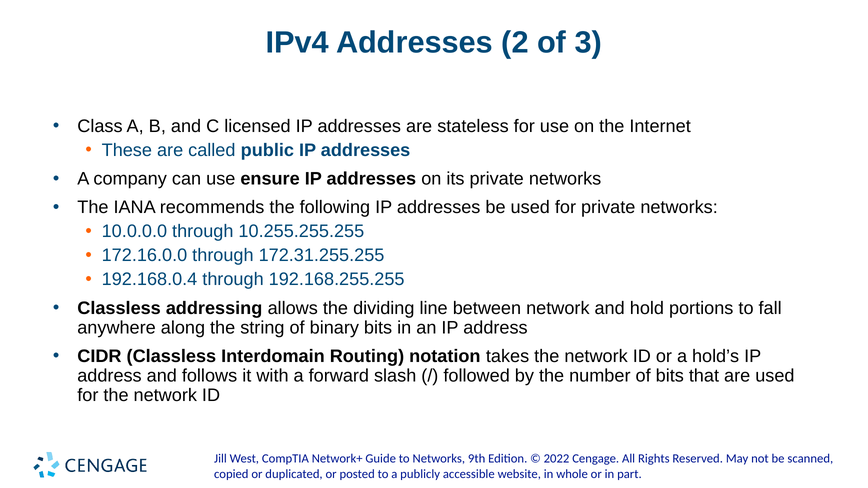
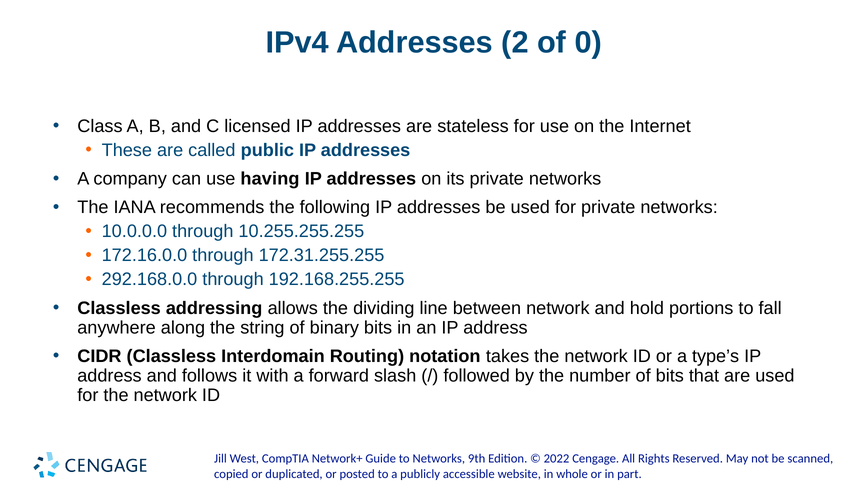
3: 3 -> 0 (588, 42)
ensure: ensure -> having (270, 179)
192.168.0.4: 192.168.0.4 -> 292.168.0.0 (150, 280)
hold’s: hold’s -> type’s (716, 356)
